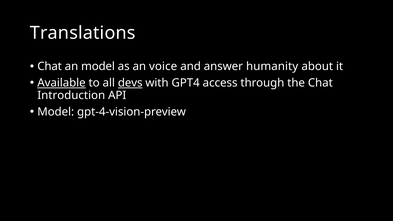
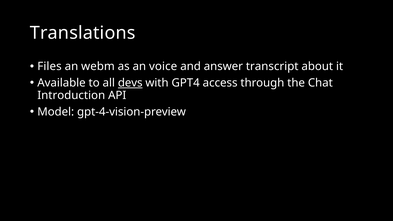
Chat: Chat -> Files (49, 66)
an model: model -> webm (98, 66)
humanity: humanity -> transcript (272, 66)
Available underline: present -> none (61, 83)
